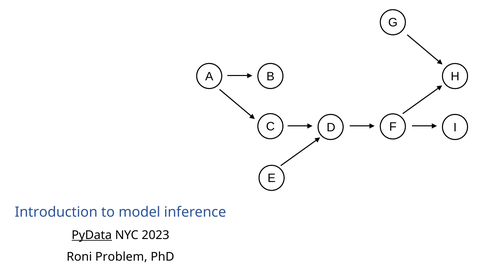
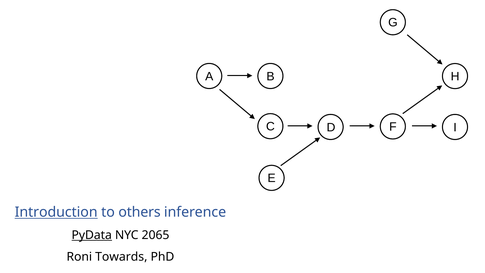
Introduction underline: none -> present (56, 212)
model: model -> others (140, 212)
2023: 2023 -> 2065 (156, 235)
Problem: Problem -> Towards (121, 257)
